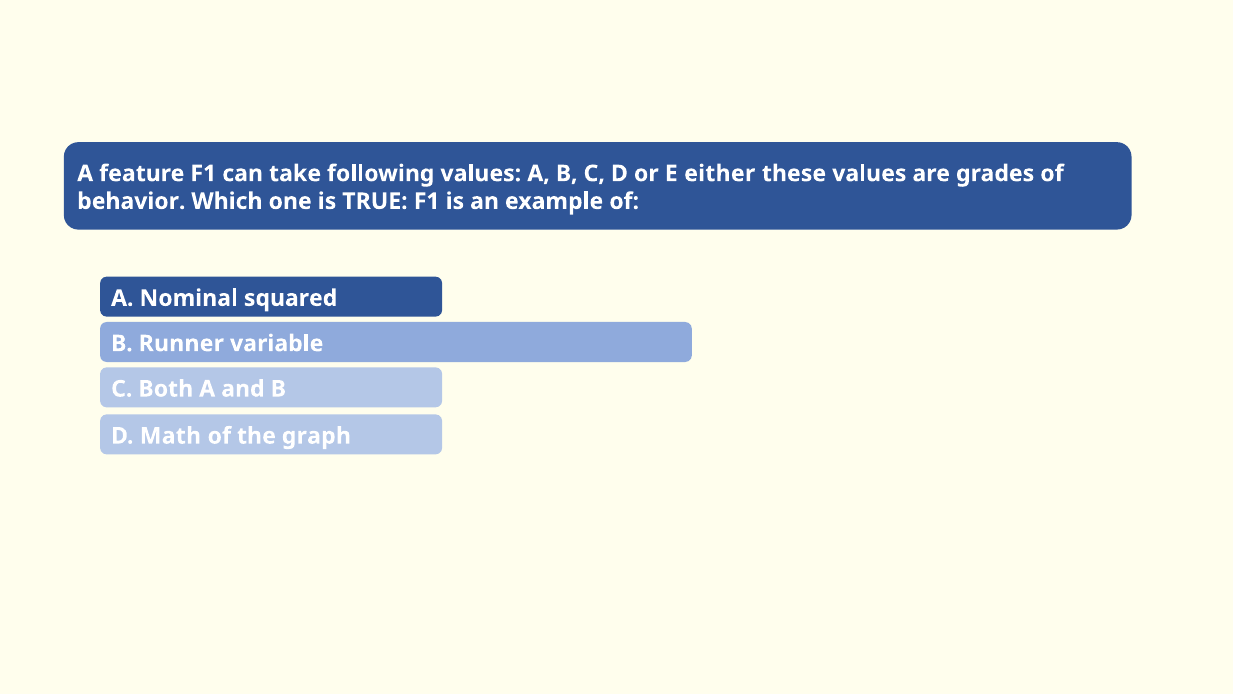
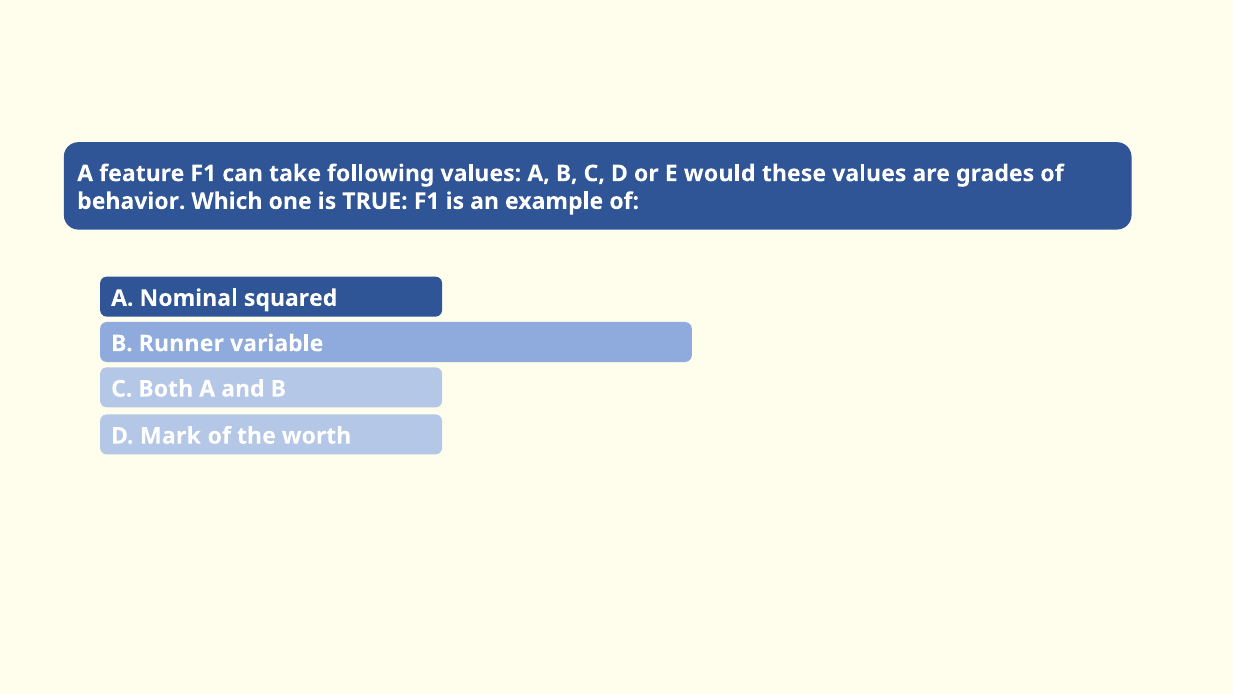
either: either -> would (720, 173)
Math: Math -> Mark (170, 436)
graph: graph -> worth (317, 436)
